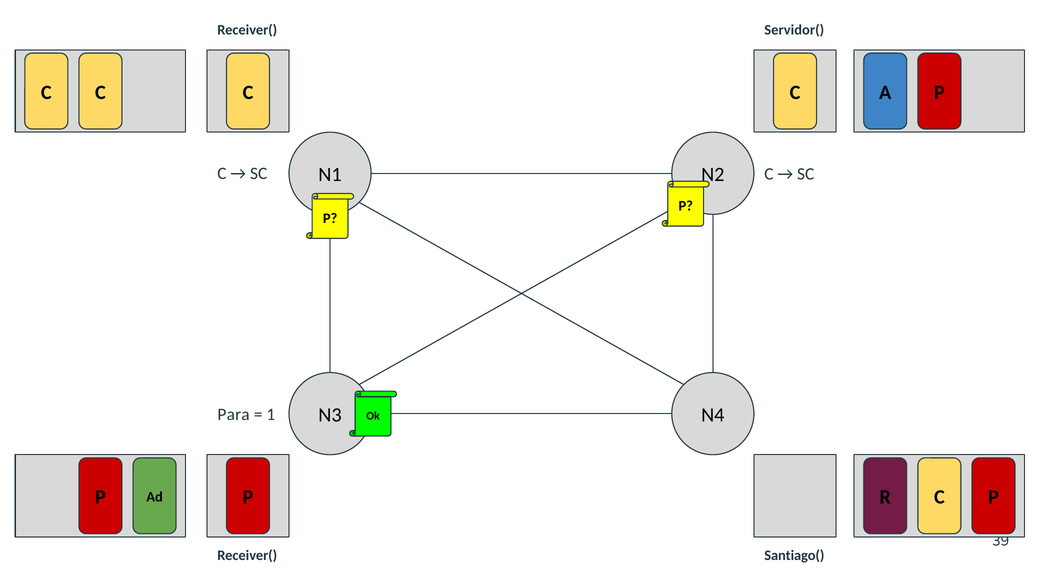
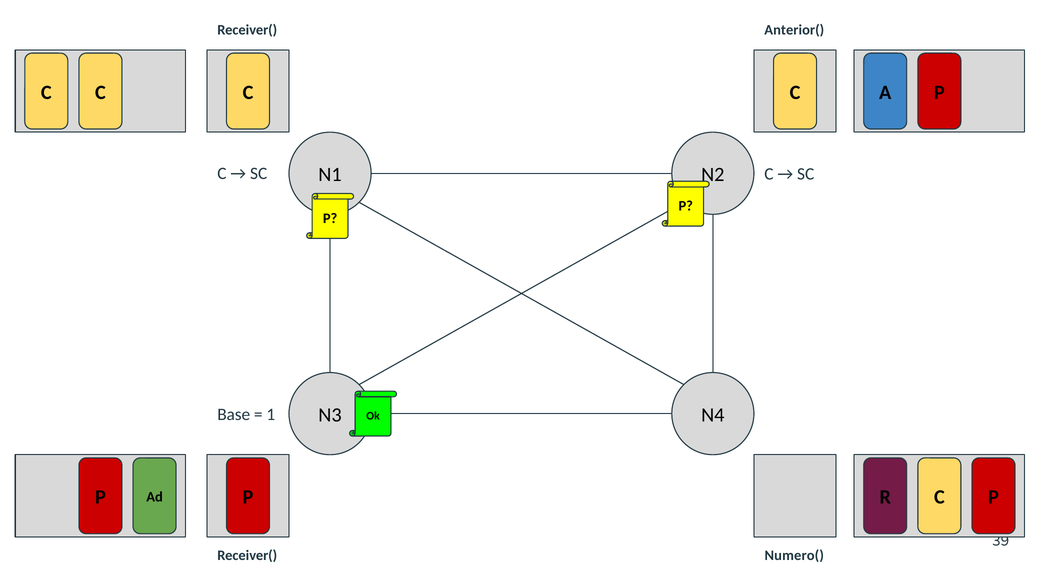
Servidor(: Servidor( -> Anterior( (794, 30)
Para: Para -> Base (234, 414)
Santiago(: Santiago( -> Numero( (794, 555)
